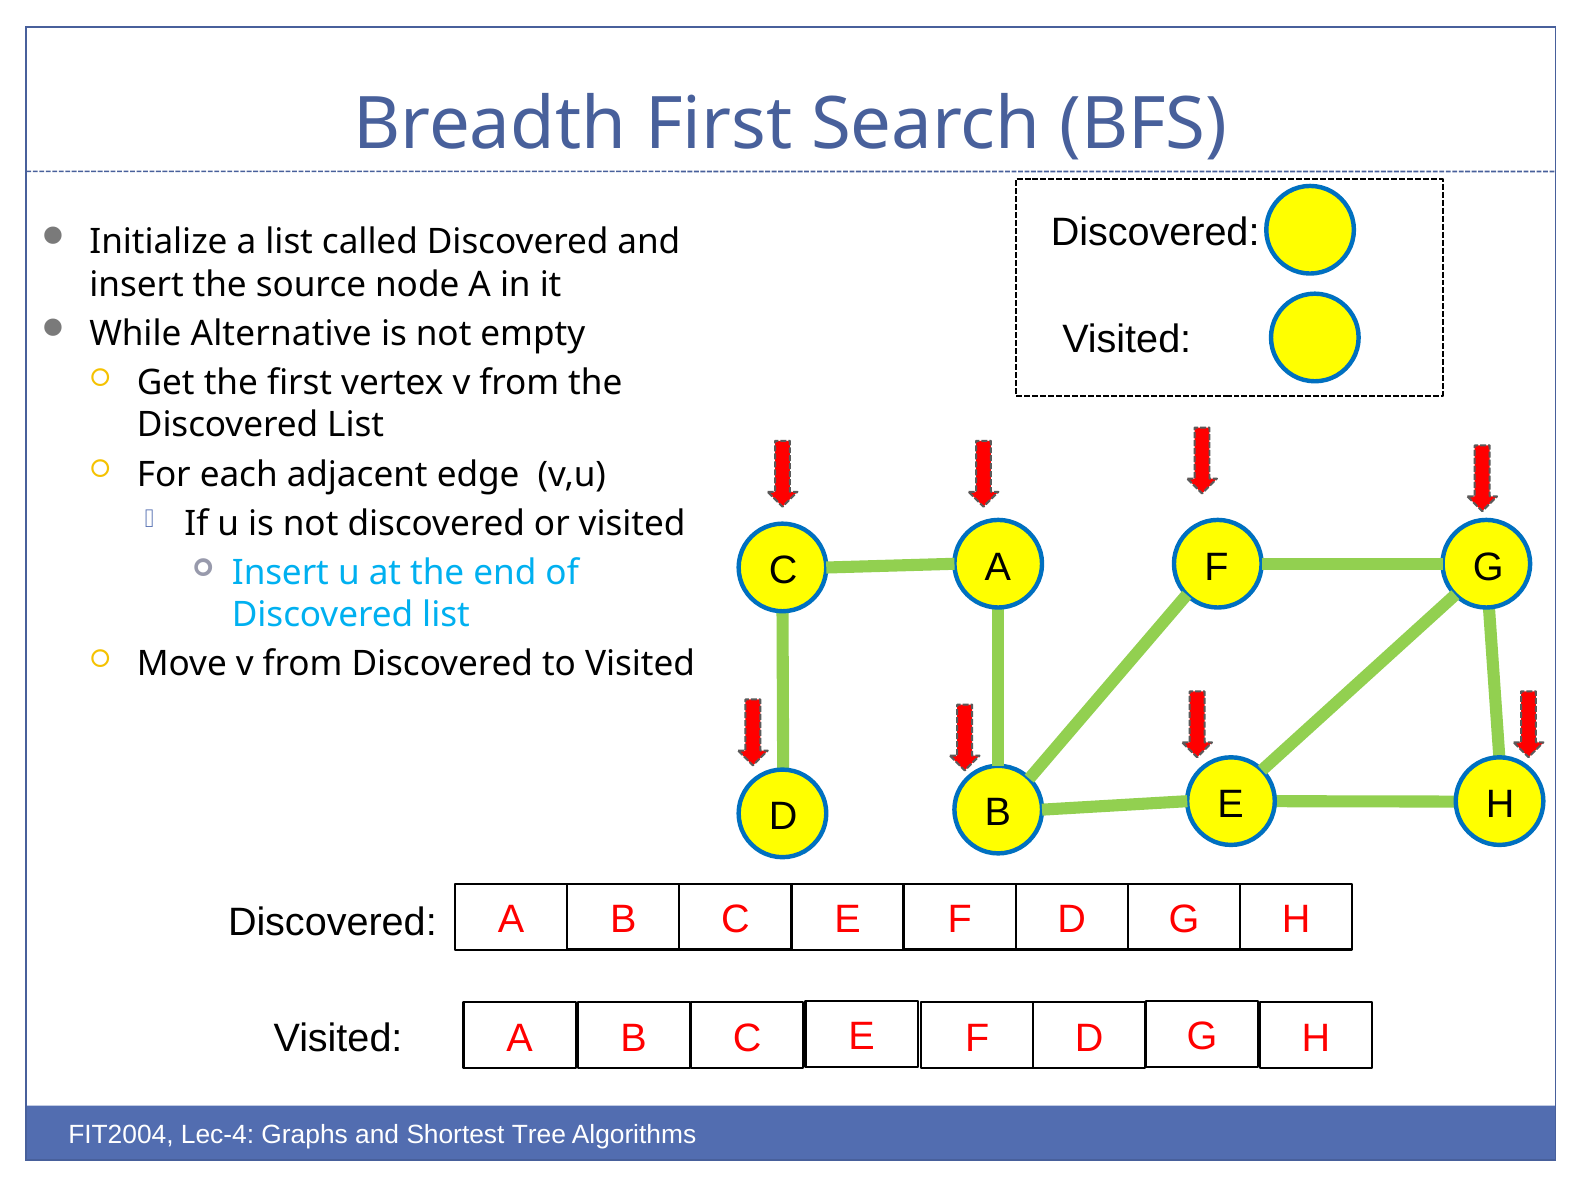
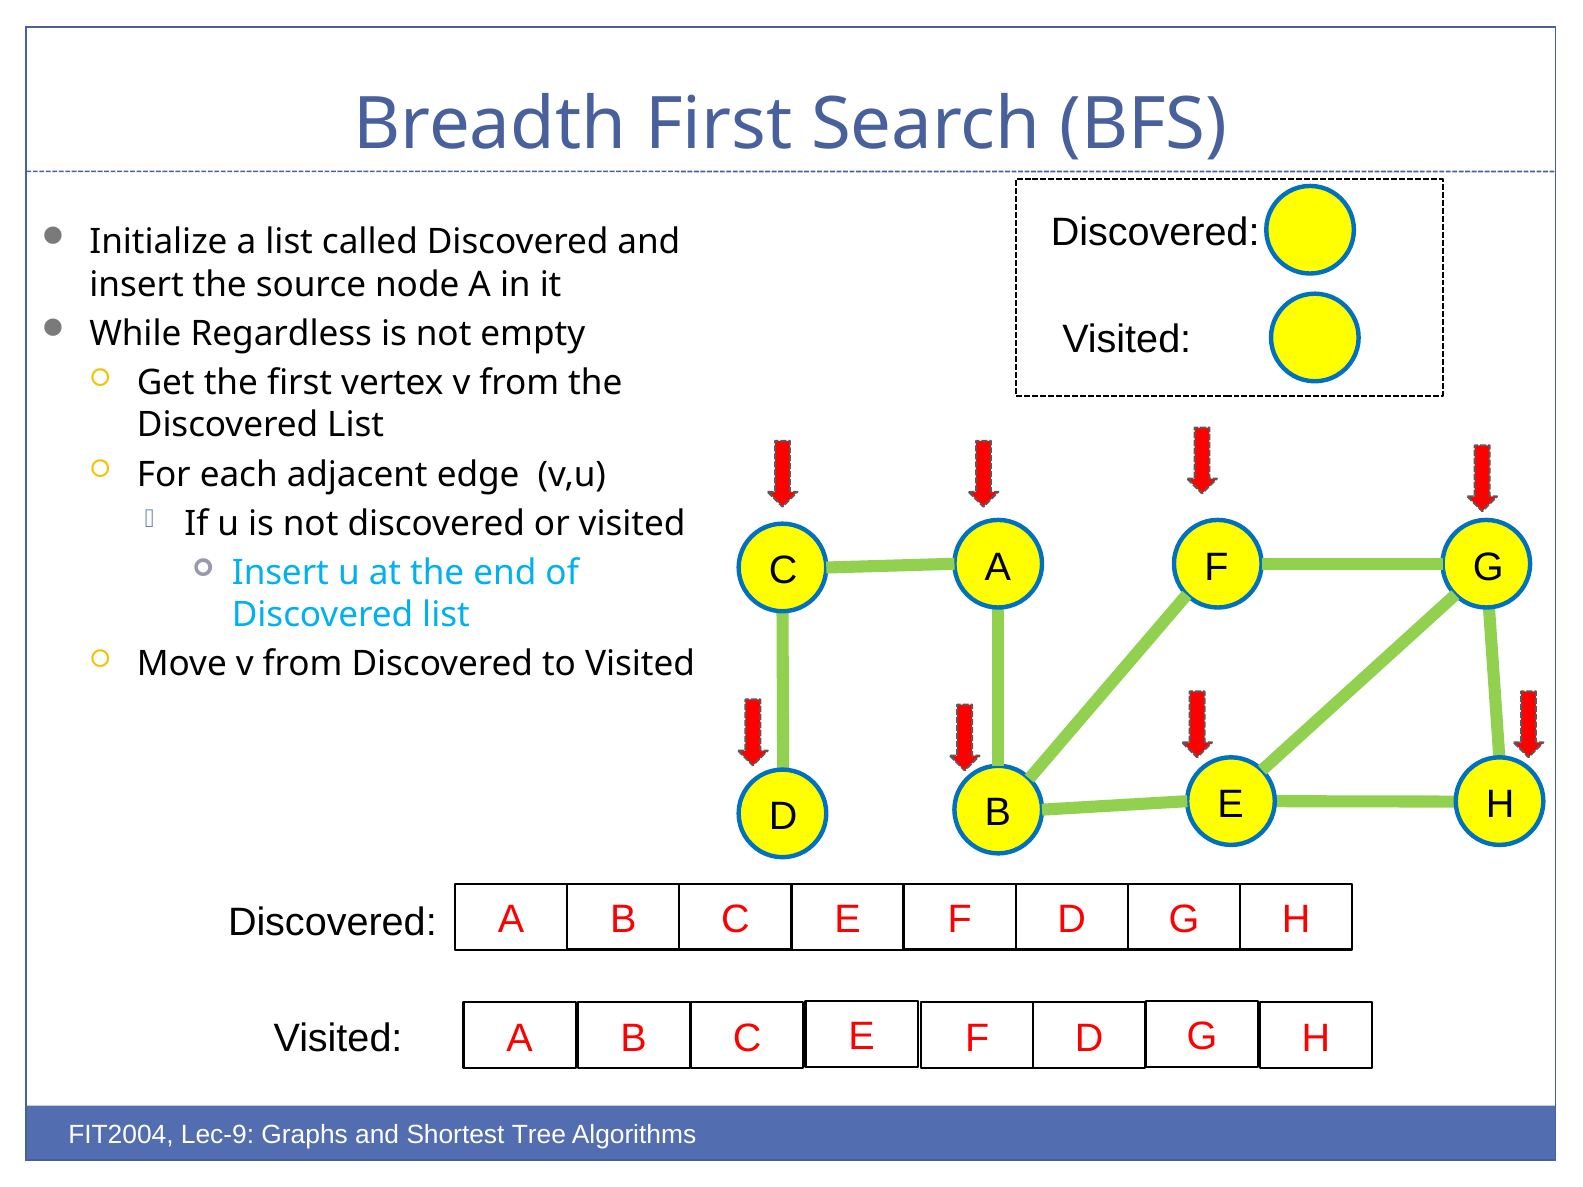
Alternative: Alternative -> Regardless (281, 334)
Lec-4: Lec-4 -> Lec-9 (218, 1135)
